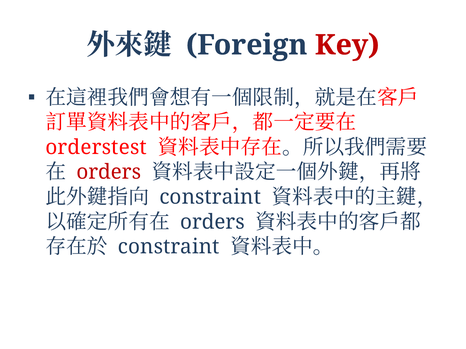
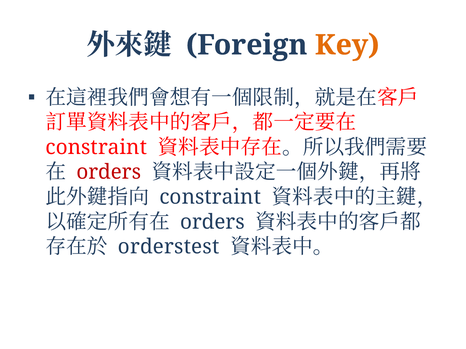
Key colour: red -> orange (347, 45)
orderstest: orderstest -> constraint (96, 148)
constraint: constraint -> orderstest (169, 247)
